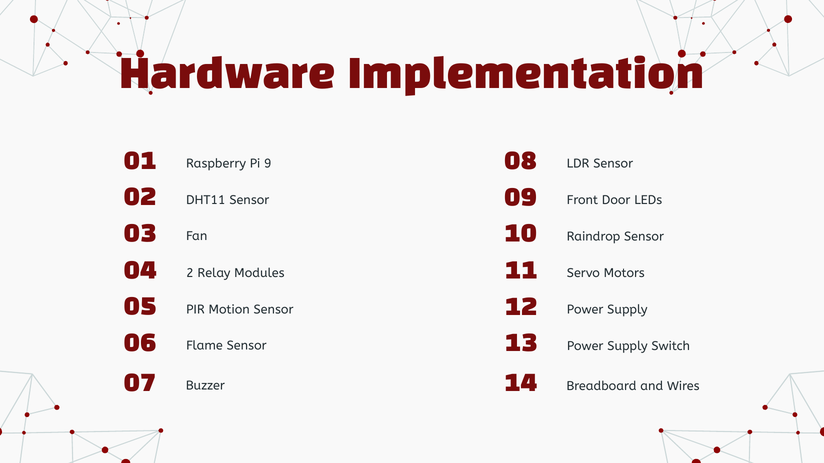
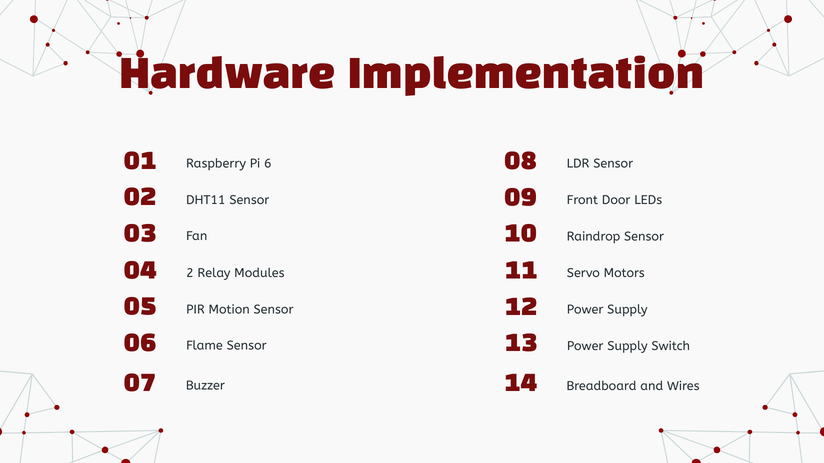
9: 9 -> 6 (268, 164)
